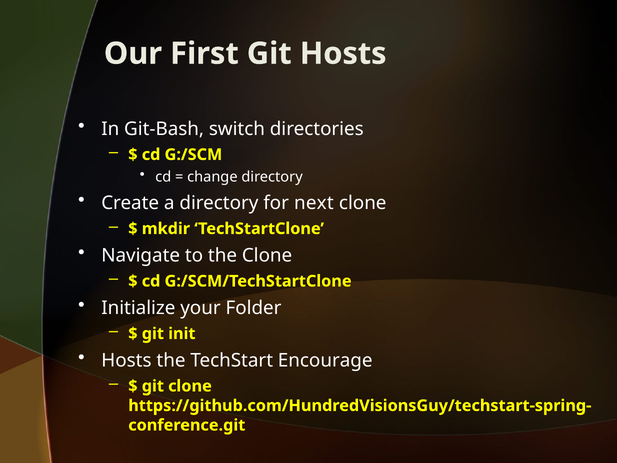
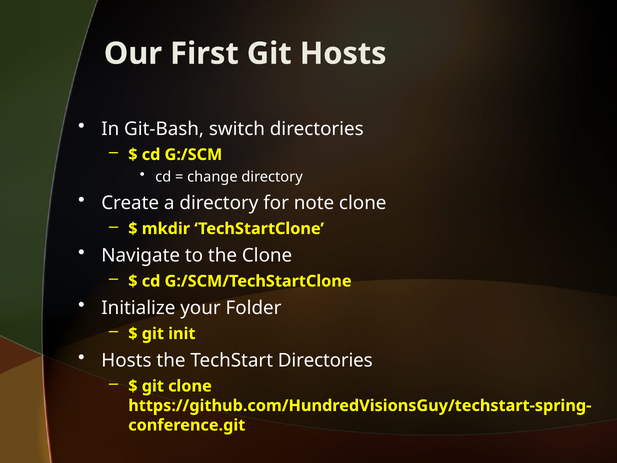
next: next -> note (314, 203)
TechStart Encourage: Encourage -> Directories (325, 360)
